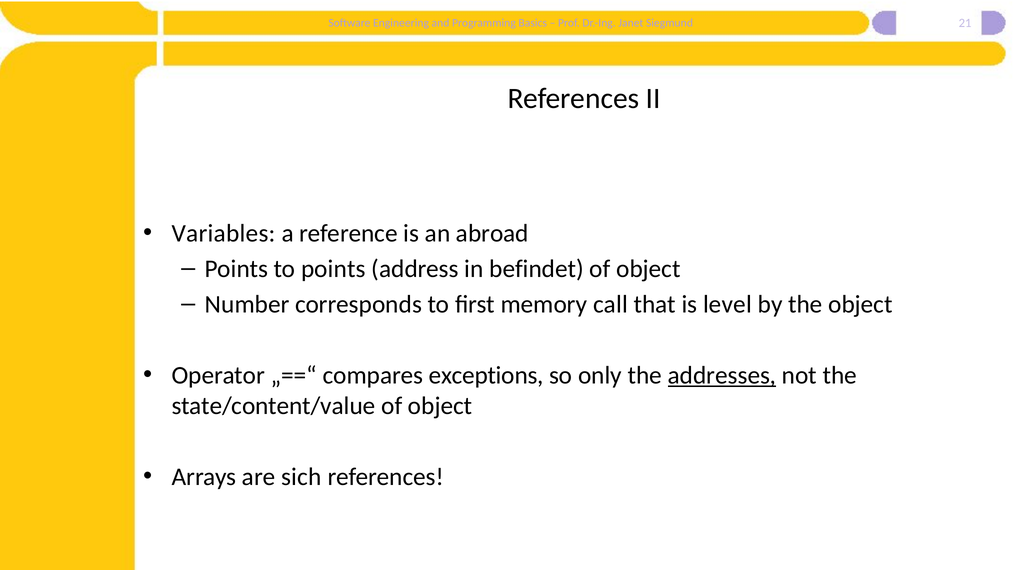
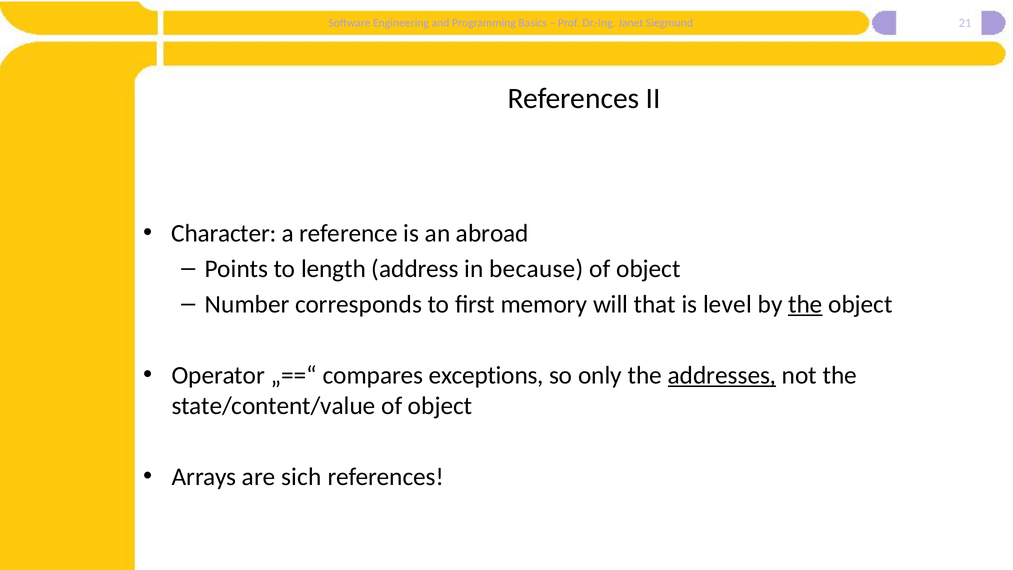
Variables: Variables -> Character (224, 233)
to points: points -> length (333, 269)
befindet: befindet -> because (536, 269)
call: call -> will (611, 304)
the underline: none -> present (805, 304)
